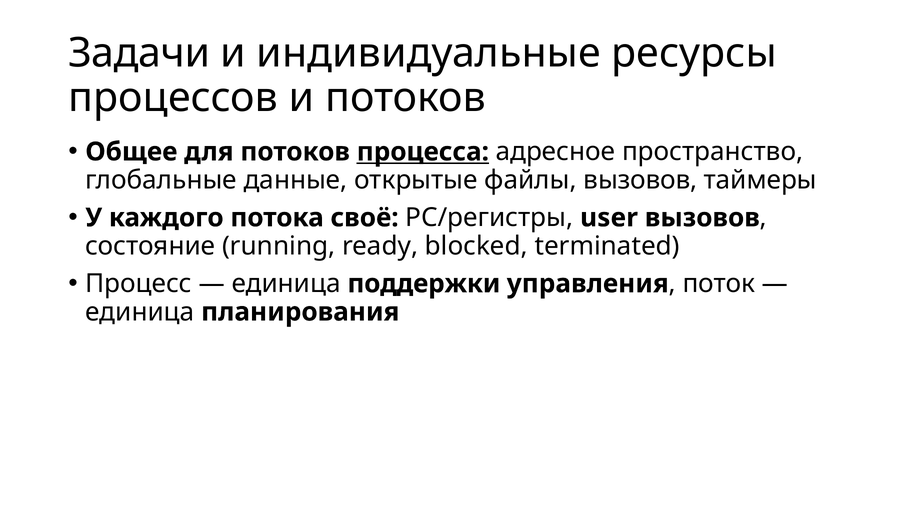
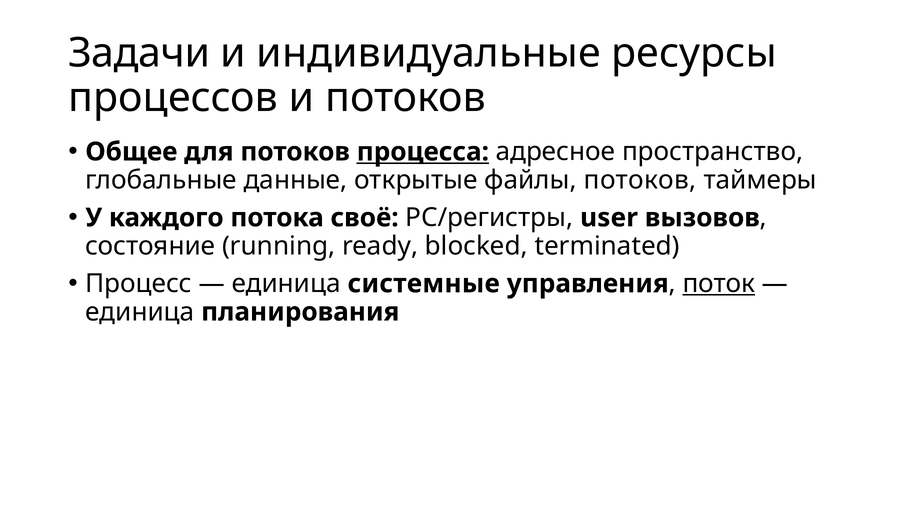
файлы вызовов: вызовов -> потоков (640, 180)
поддержки: поддержки -> системные (424, 284)
поток underline: none -> present (719, 284)
